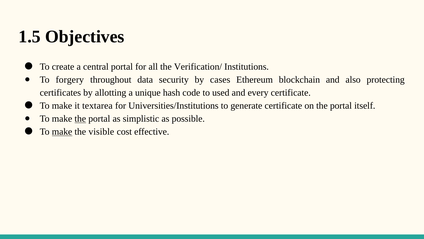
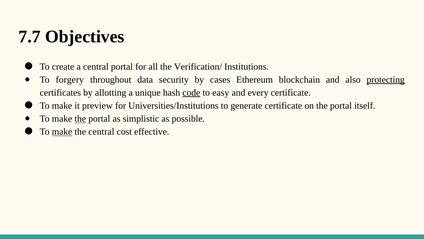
1.5: 1.5 -> 7.7 (30, 37)
protecting underline: none -> present (386, 80)
code underline: none -> present (191, 93)
used: used -> easy (221, 93)
textarea: textarea -> preview (97, 106)
the visible: visible -> central (101, 131)
